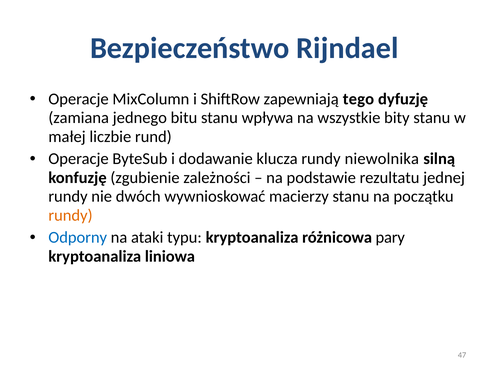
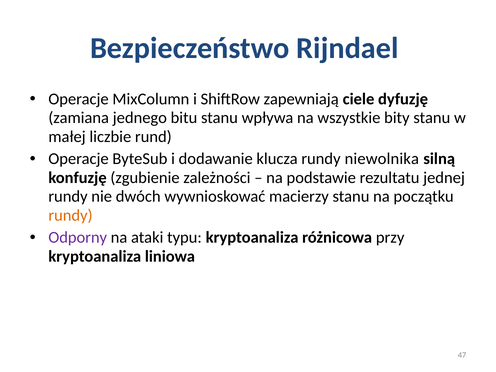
tego: tego -> ciele (359, 99)
Odporny colour: blue -> purple (78, 237)
pary: pary -> przy (390, 237)
